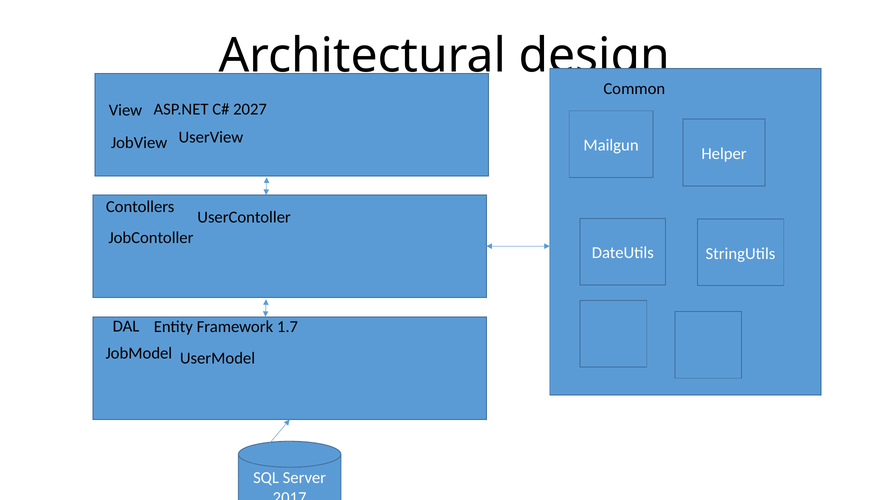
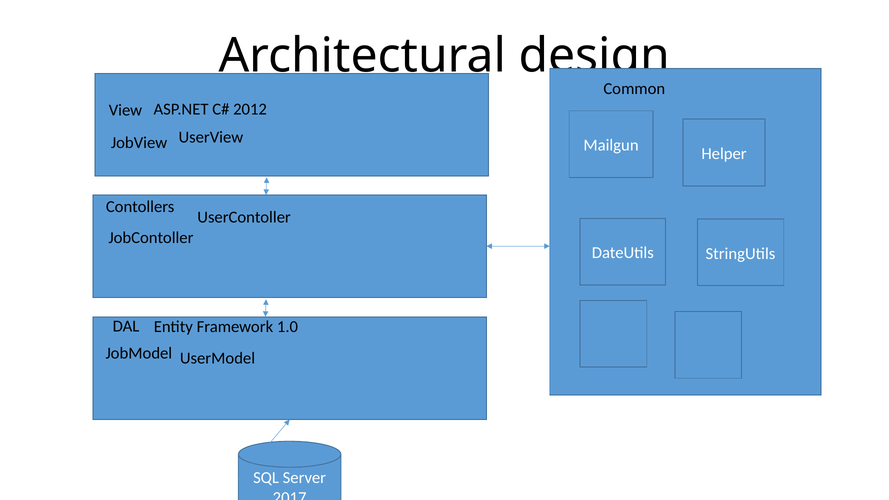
2027: 2027 -> 2012 (250, 109)
1.7: 1.7 -> 1.0 (287, 327)
